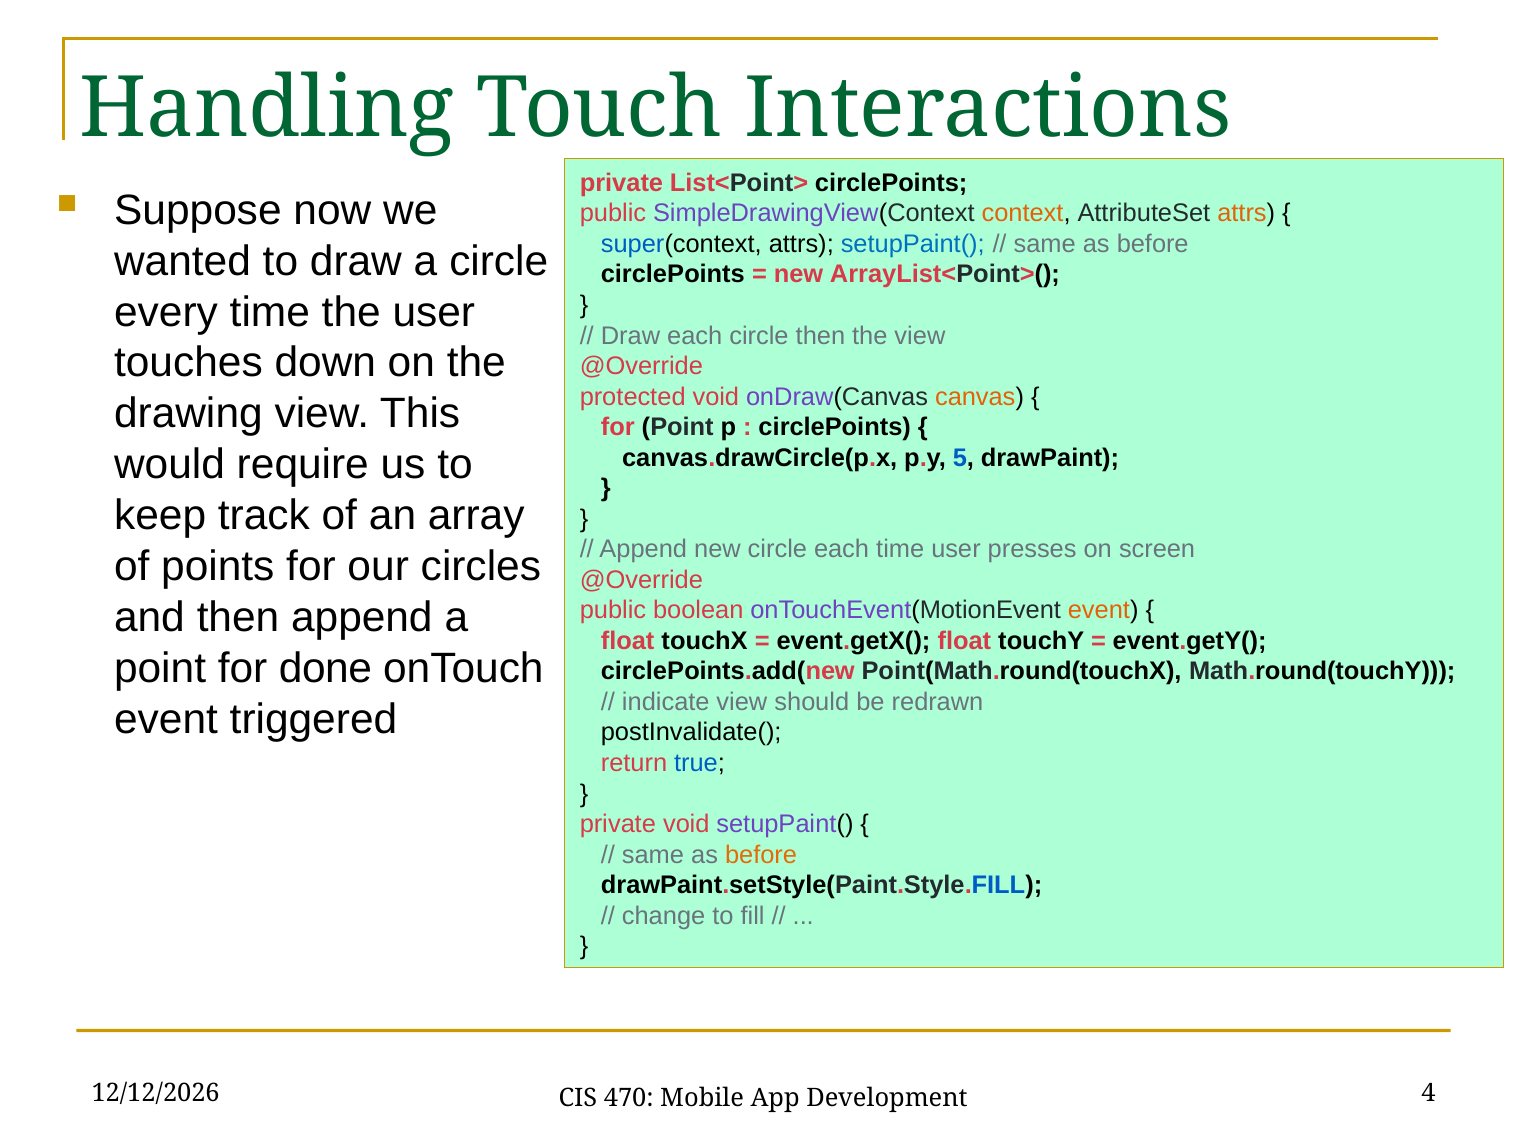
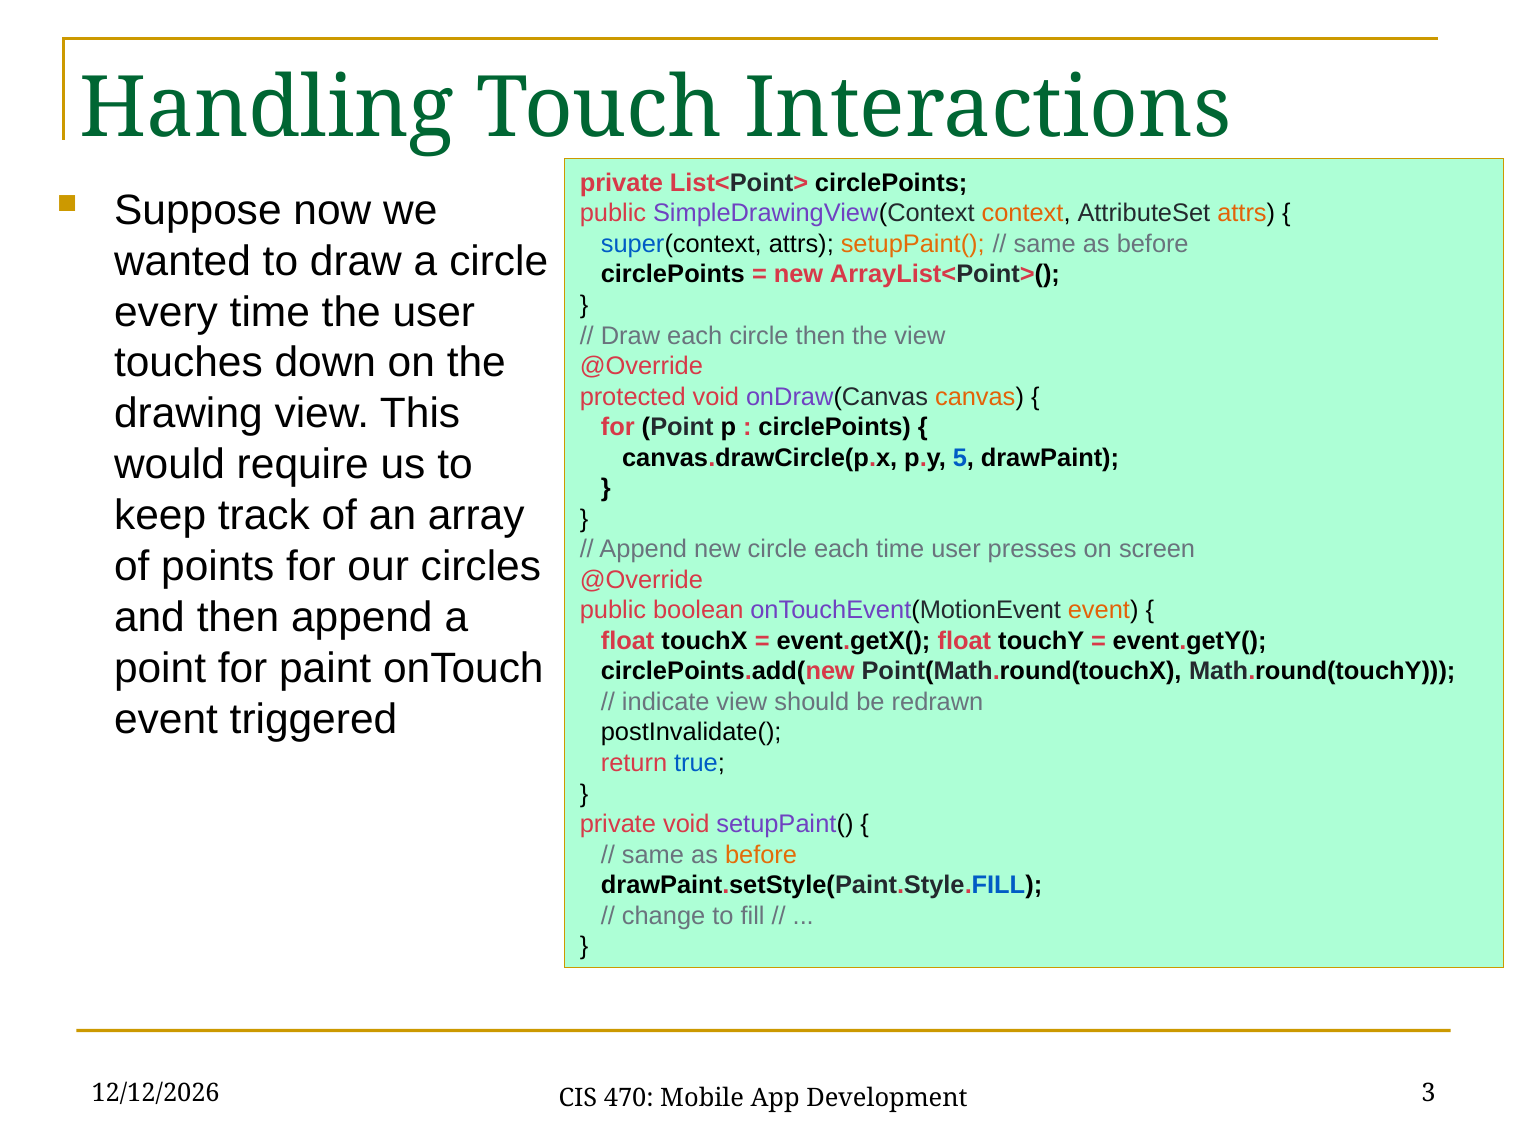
setupPaint( colour: blue -> orange (913, 244)
done: done -> paint (325, 669)
4: 4 -> 3 (1428, 1094)
